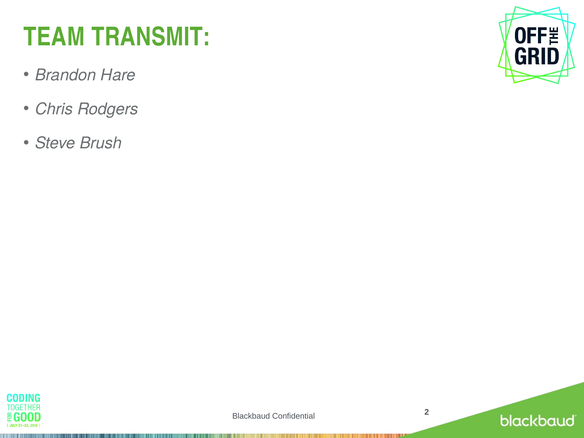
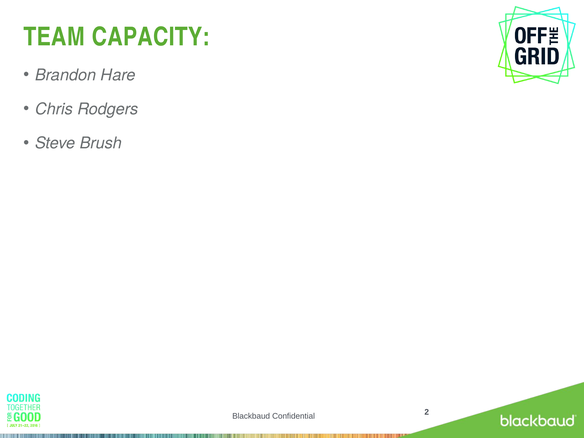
TRANSMIT: TRANSMIT -> CAPACITY (151, 37)
